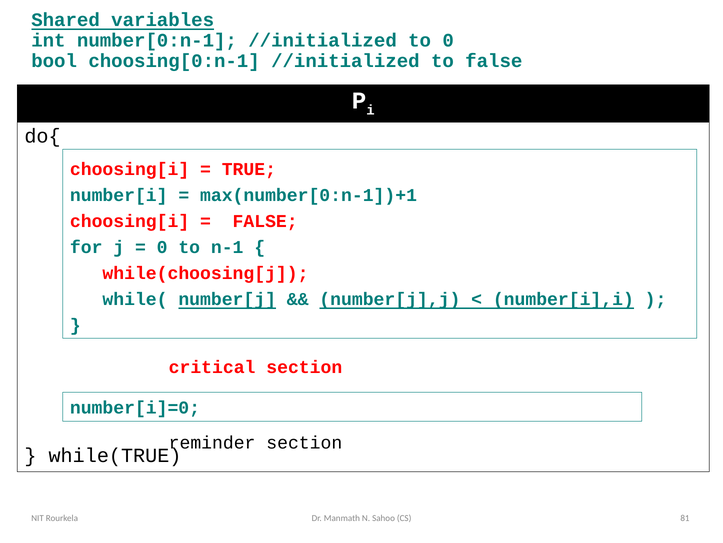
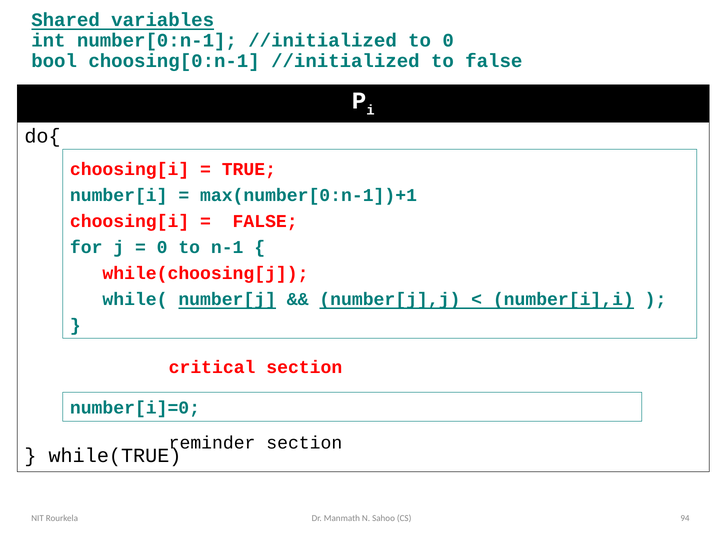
81: 81 -> 94 (685, 518)
